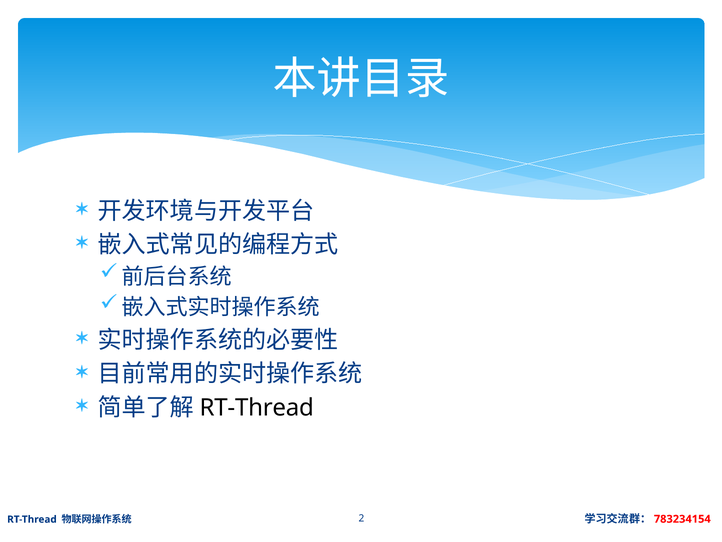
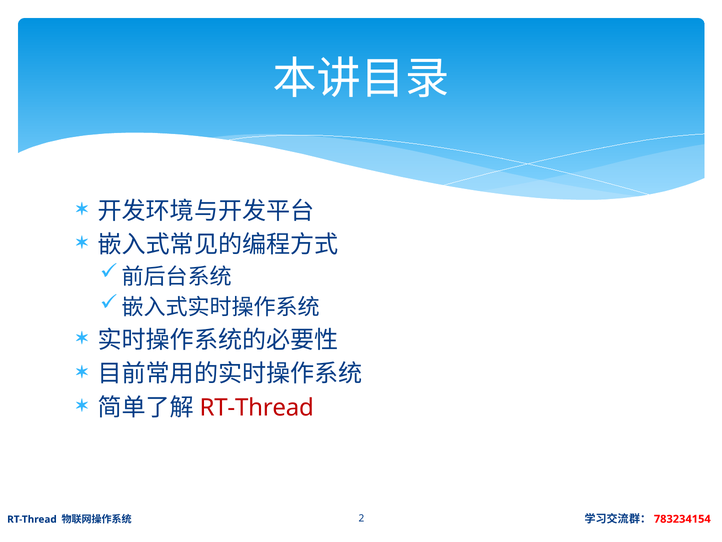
RT-Thread colour: black -> red (257, 407)
